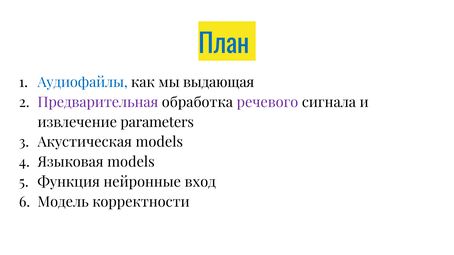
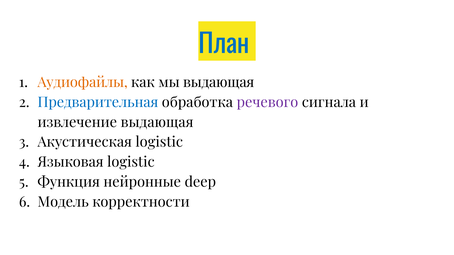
Аудиофайлы colour: blue -> orange (83, 82)
Предварительная colour: purple -> blue (98, 102)
извлечение parameters: parameters -> выдающая (157, 122)
Акустическая models: models -> logistic (159, 142)
Языковая models: models -> logistic (131, 162)
вход: вход -> deep (200, 182)
